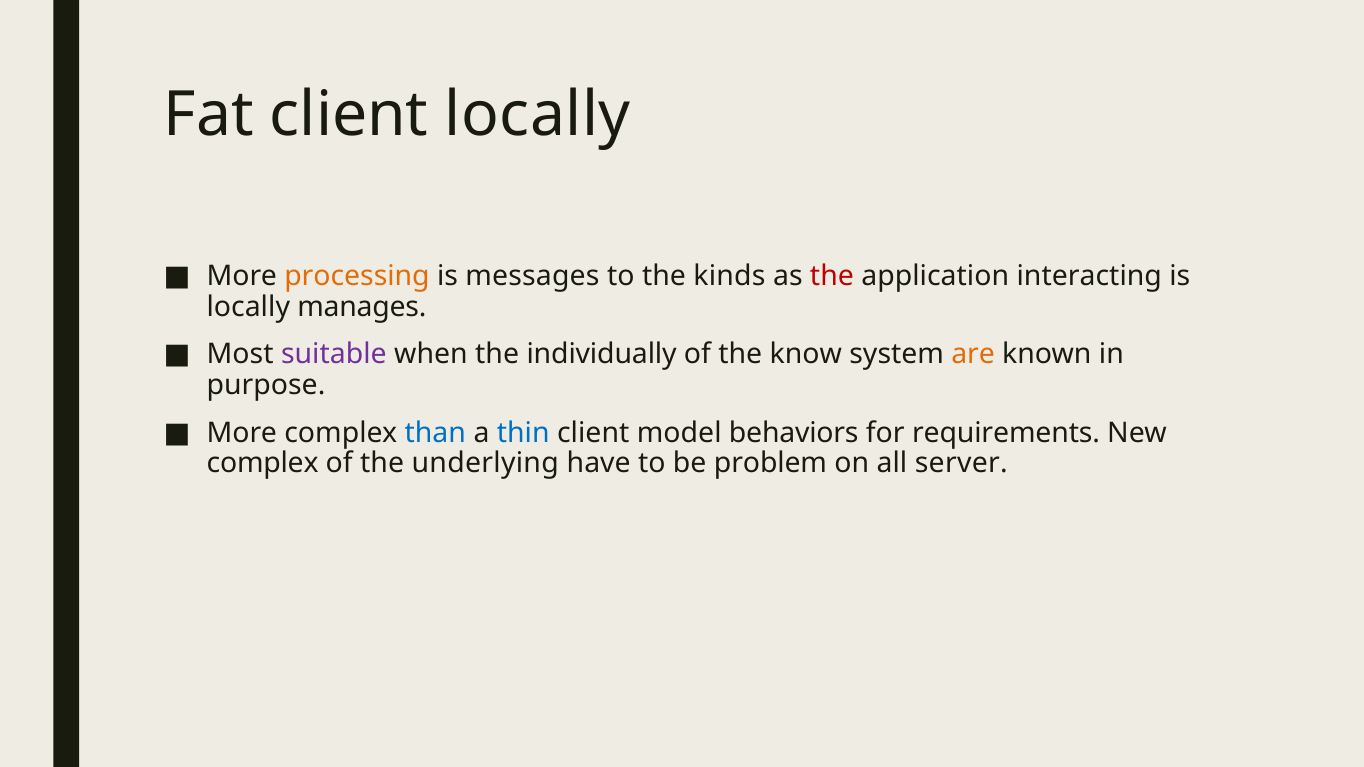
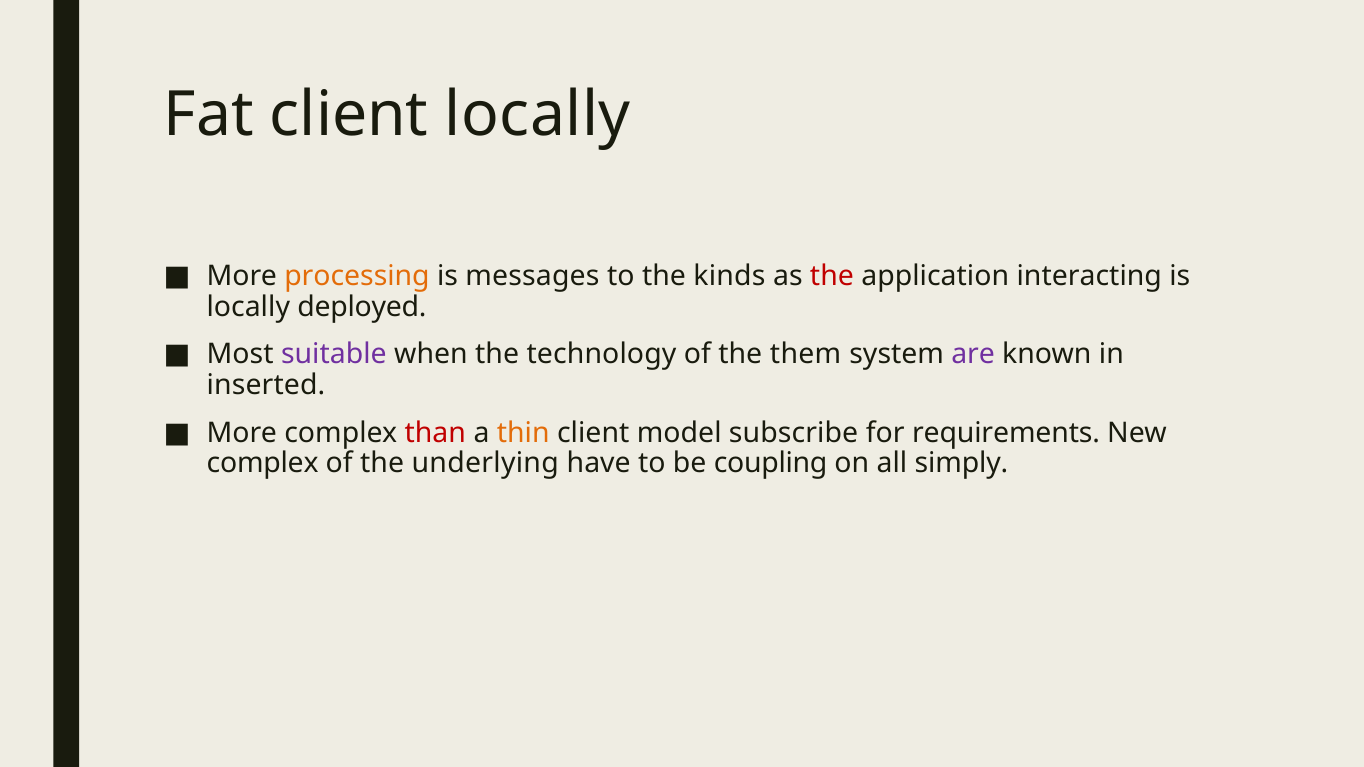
manages: manages -> deployed (362, 307)
individually: individually -> technology (601, 355)
know: know -> them (806, 355)
are colour: orange -> purple (973, 355)
purpose: purpose -> inserted (266, 385)
than colour: blue -> red (435, 433)
thin colour: blue -> orange (523, 433)
behaviors: behaviors -> subscribe (794, 433)
problem: problem -> coupling (771, 464)
server: server -> simply (961, 464)
